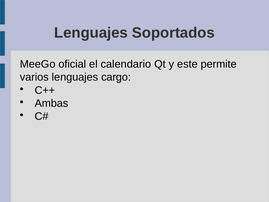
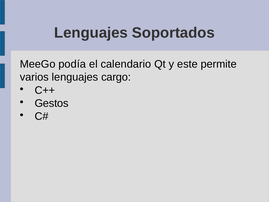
oficial: oficial -> podía (72, 64)
Ambas: Ambas -> Gestos (52, 103)
